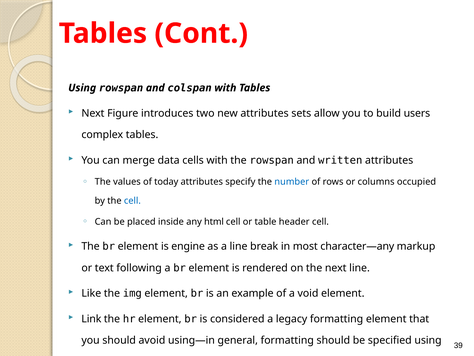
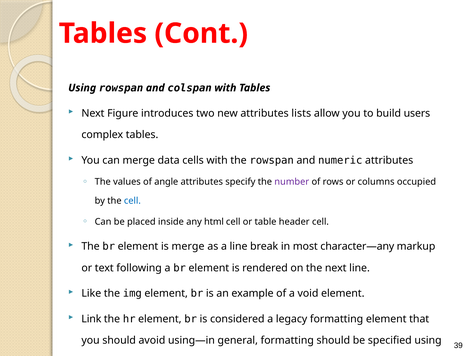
sets: sets -> lists (301, 113)
written: written -> numeric (340, 160)
today: today -> angle (166, 182)
number colour: blue -> purple (292, 182)
is engine: engine -> merge (188, 246)
